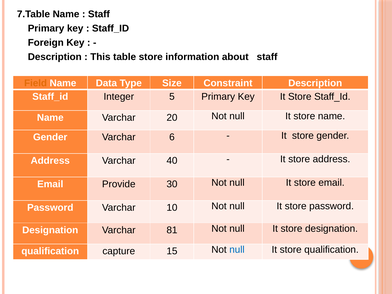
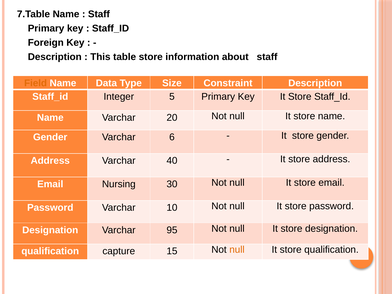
Provide: Provide -> Nursing (119, 184)
81: 81 -> 95 (172, 230)
null colour: blue -> orange (237, 250)
